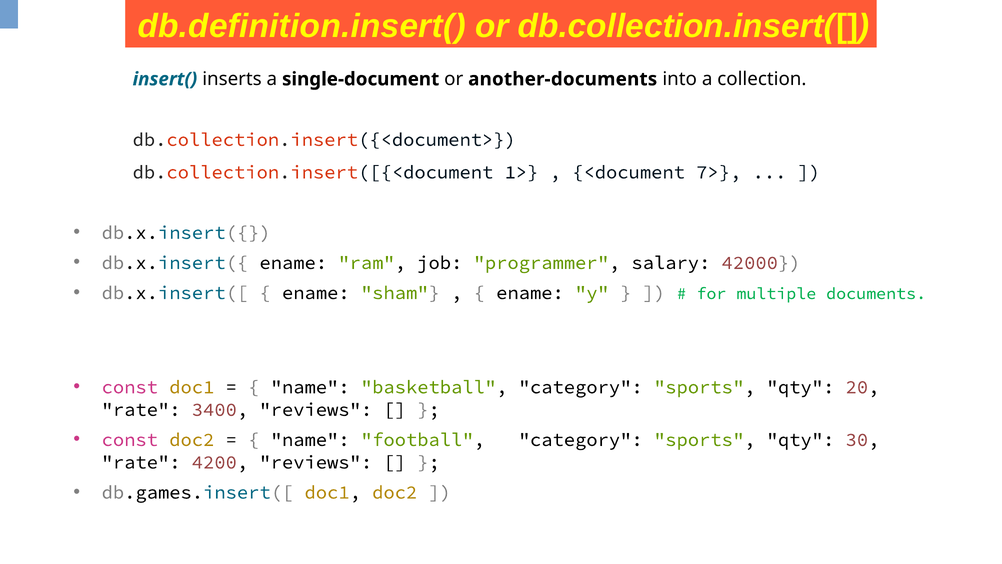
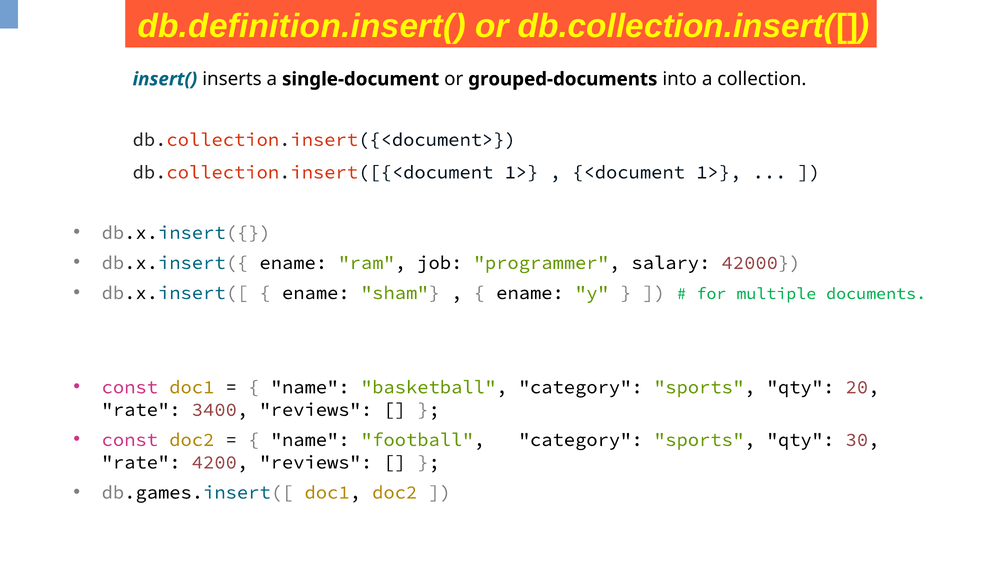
another-documents: another-documents -> grouped-documents (563, 79)
<document 7>: 7> -> 1> (719, 172)
